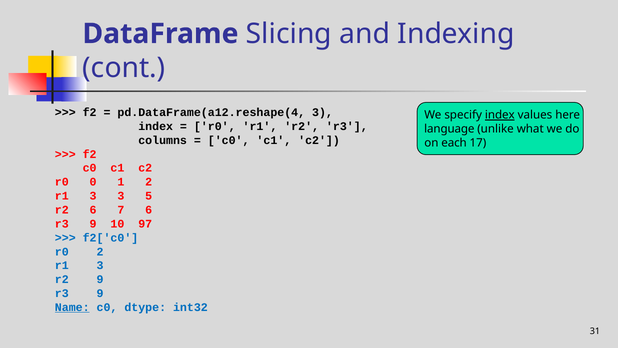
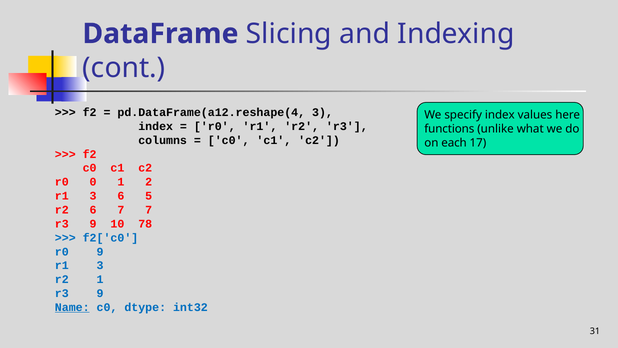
index underline: present -> none (500, 115)
language: language -> functions (449, 129)
3 3: 3 -> 6 (121, 196)
7 6: 6 -> 7 (149, 210)
97: 97 -> 78 (145, 224)
r0 2: 2 -> 9 (100, 251)
r2 9: 9 -> 1 (100, 279)
